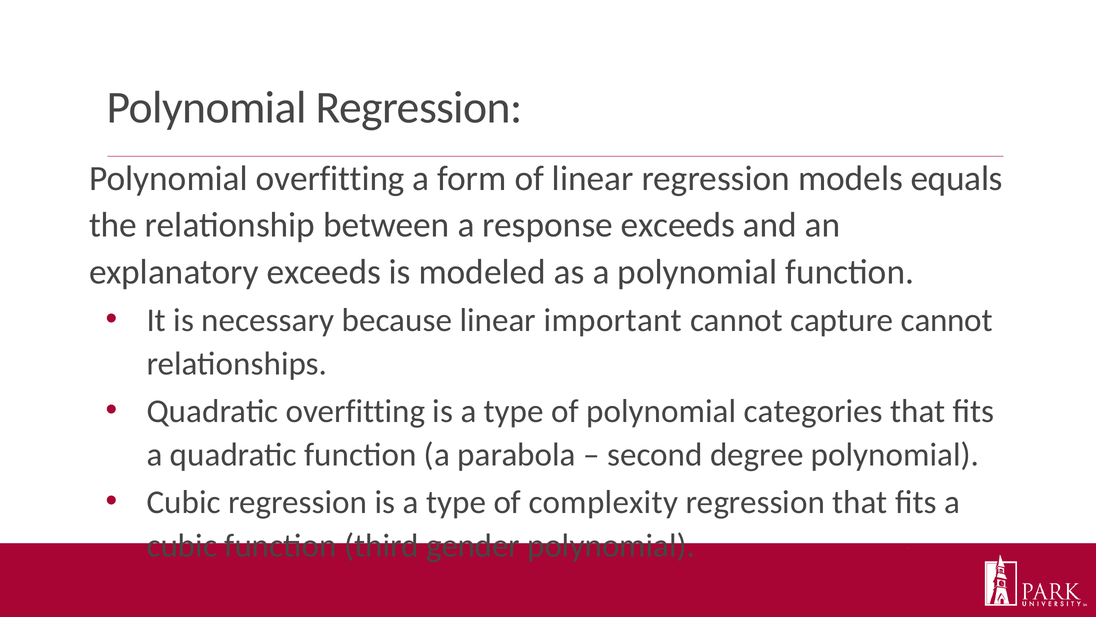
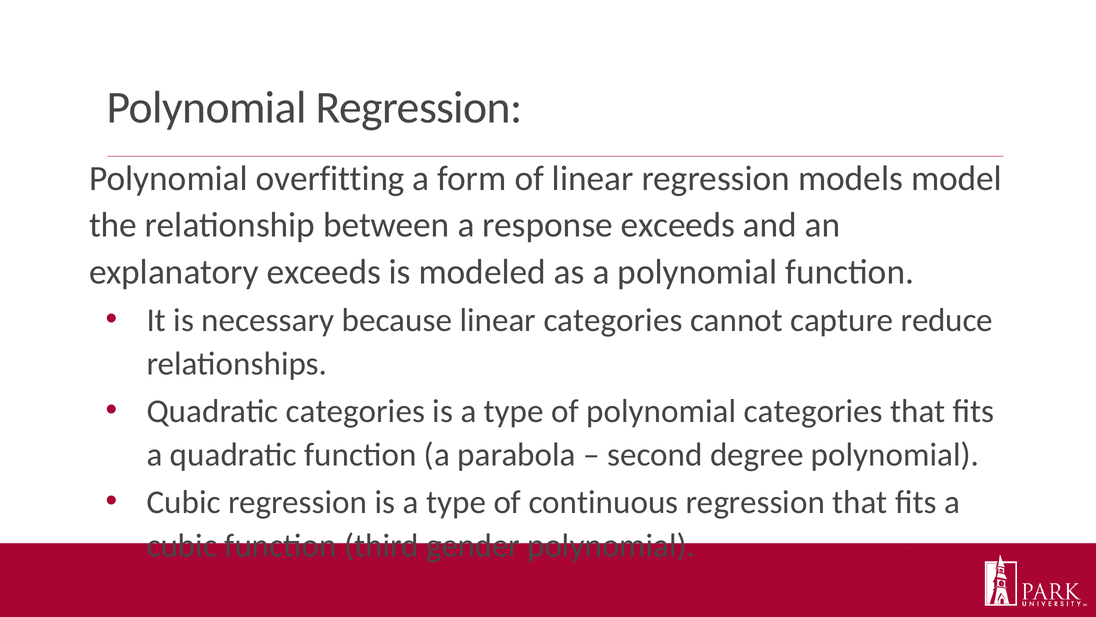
equals: equals -> model (957, 178)
linear important: important -> categories (613, 320)
capture cannot: cannot -> reduce (947, 320)
Quadratic overfitting: overfitting -> categories (355, 411)
complexity: complexity -> continuous (603, 502)
